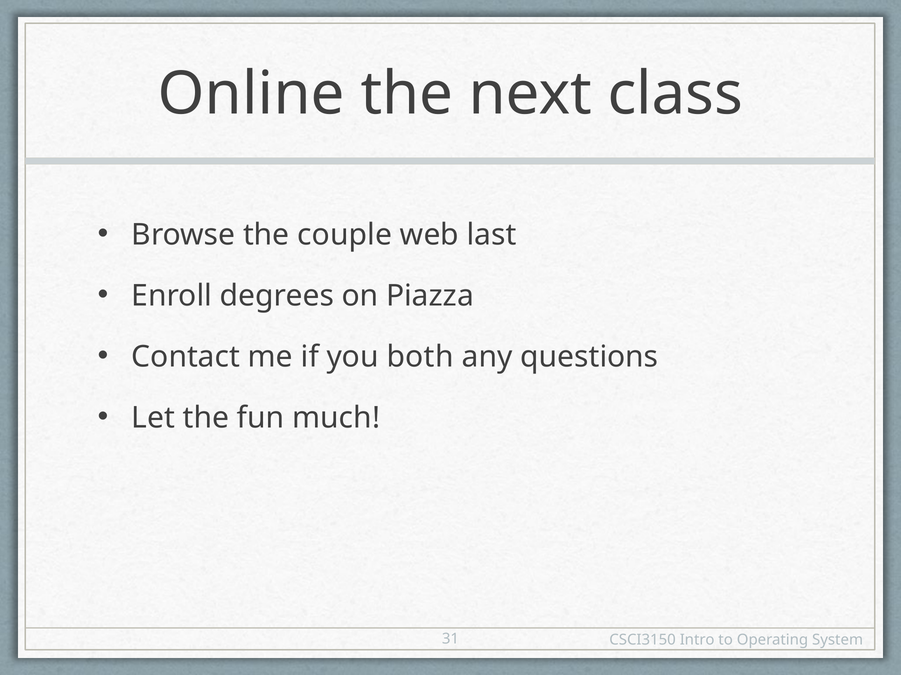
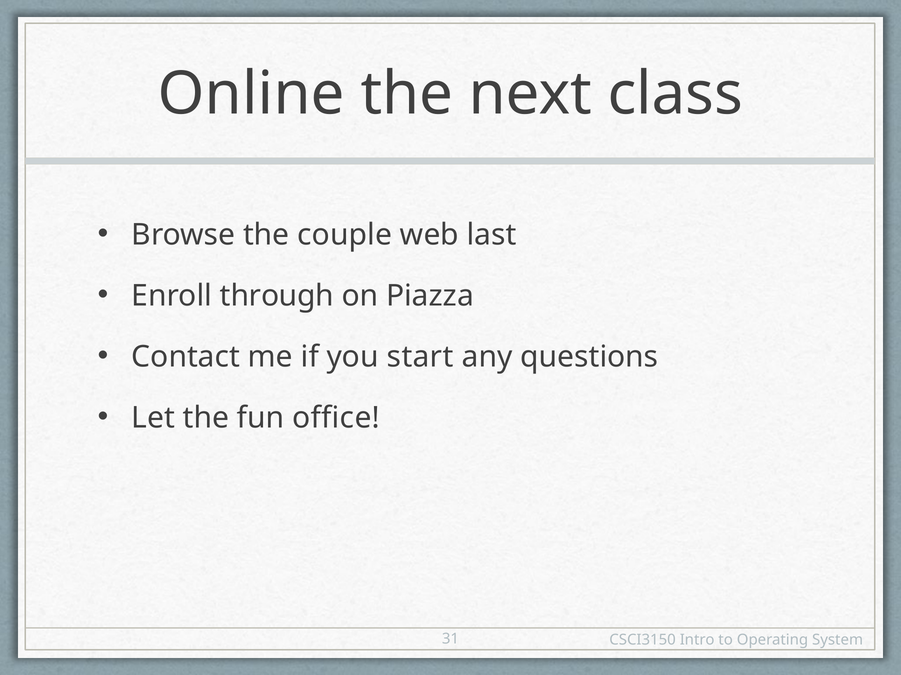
degrees: degrees -> through (277, 296)
both: both -> start (420, 357)
much: much -> office (336, 418)
